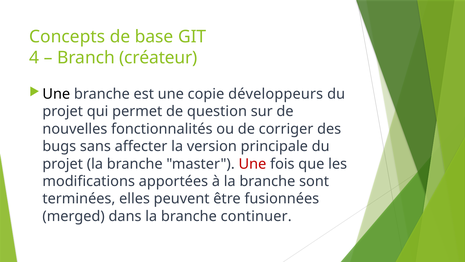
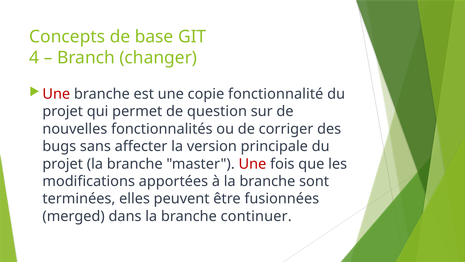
créateur: créateur -> changer (158, 58)
Une colour: black -> red (56, 94)
développeurs: développeurs -> fonctionnalité (276, 94)
